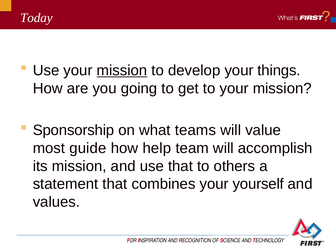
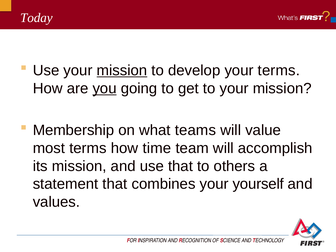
your things: things -> terms (279, 70)
you underline: none -> present (105, 88)
Sponsorship: Sponsorship -> Membership (73, 130)
most guide: guide -> terms (88, 148)
help: help -> time (157, 148)
